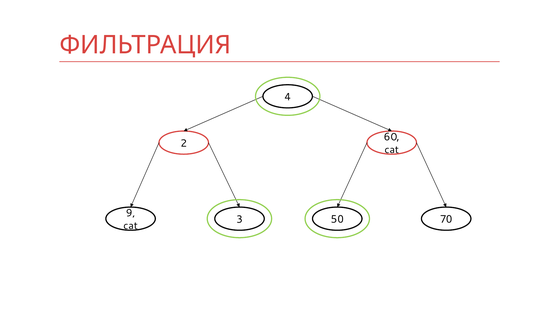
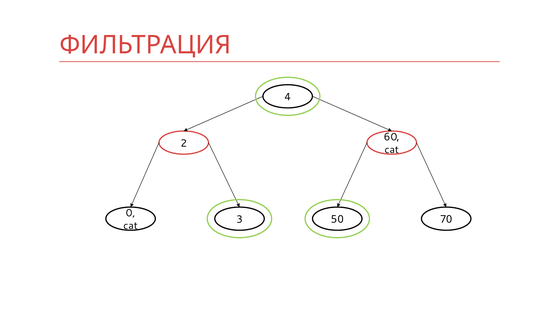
9: 9 -> 0 (131, 213)
